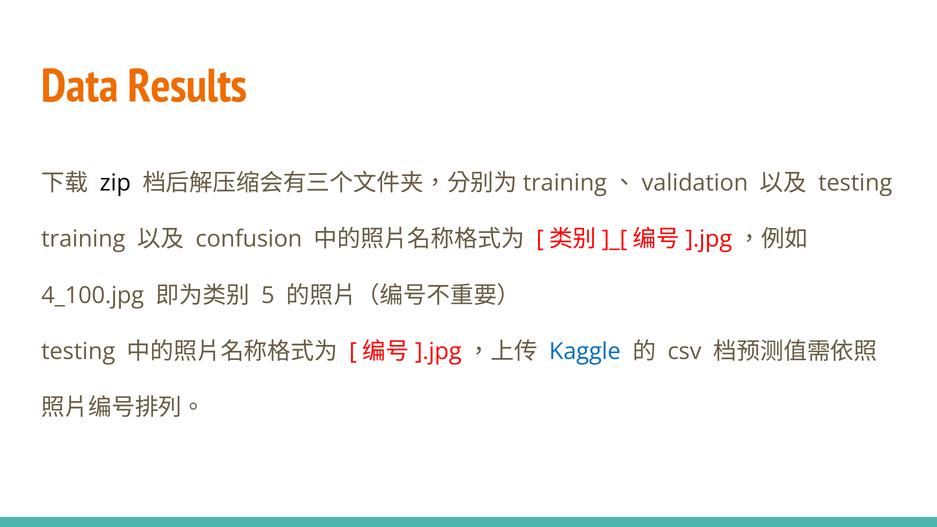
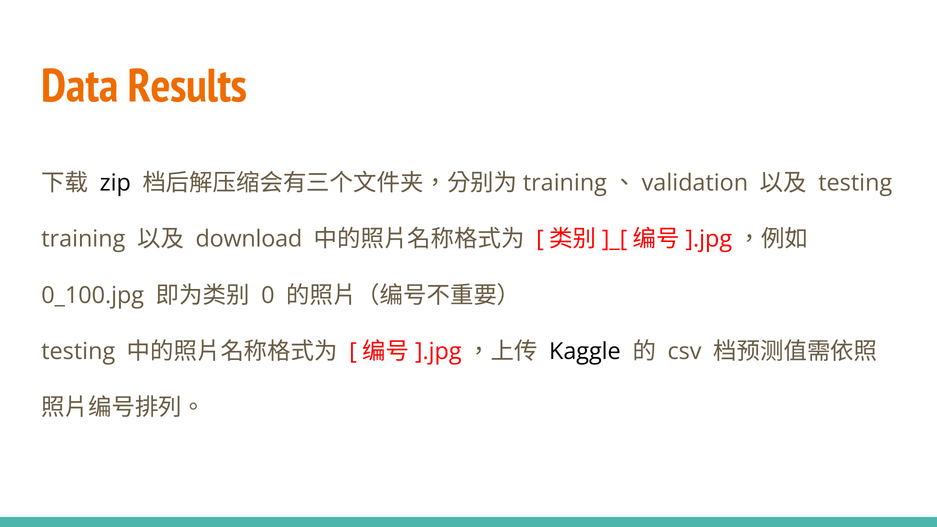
confusion: confusion -> download (249, 239)
4_100.jpg: 4_100.jpg -> 0_100.jpg (93, 295)
5: 5 -> 0 (268, 295)
Kaggle colour: blue -> black (585, 352)
